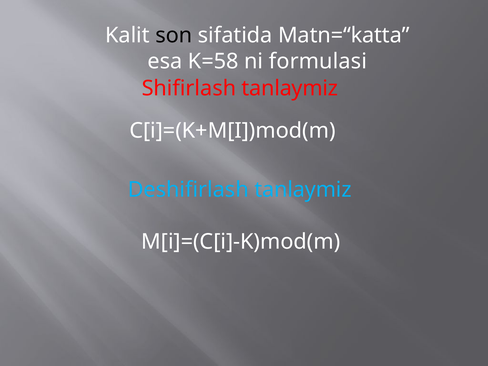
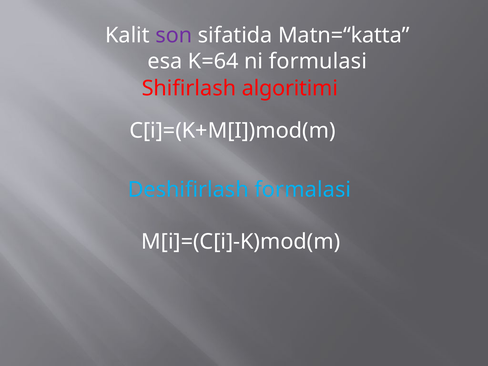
son colour: black -> purple (174, 35)
K=58: K=58 -> K=64 (213, 61)
Shifirlash tanlaymiz: tanlaymiz -> algoritimi (290, 88)
Deshifirlash tanlaymiz: tanlaymiz -> formalasi (303, 190)
